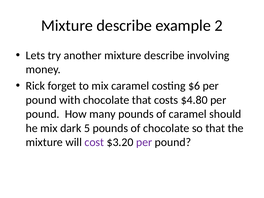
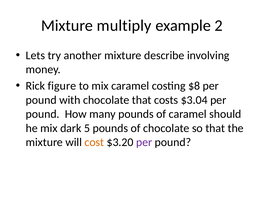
describe: describe -> multiply (124, 26)
forget: forget -> figure (62, 86)
$6: $6 -> $8 (194, 86)
$4.80: $4.80 -> $3.04 (194, 100)
cost colour: purple -> orange (94, 142)
